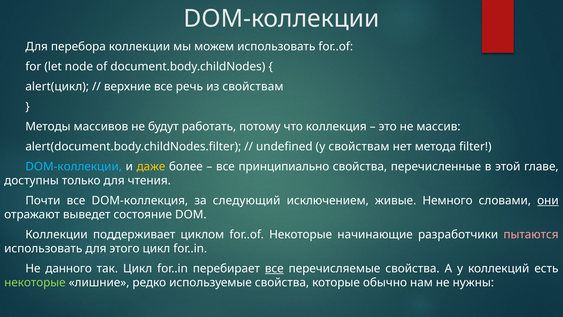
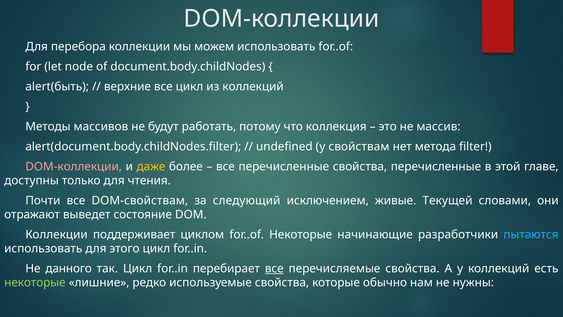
alert(цикл: alert(цикл -> alert(быть (57, 87)
все речь: речь -> цикл (189, 87)
из свойствам: свойствам -> коллекций (253, 87)
DOM-коллекции colour: light blue -> pink (74, 166)
все принципиально: принципиально -> перечисленные (284, 166)
DOM-коллекция: DOM-коллекция -> DOM-свойствам (140, 200)
Немного: Немного -> Текущей (447, 200)
они underline: present -> none (548, 200)
пытаются colour: pink -> light blue (531, 234)
